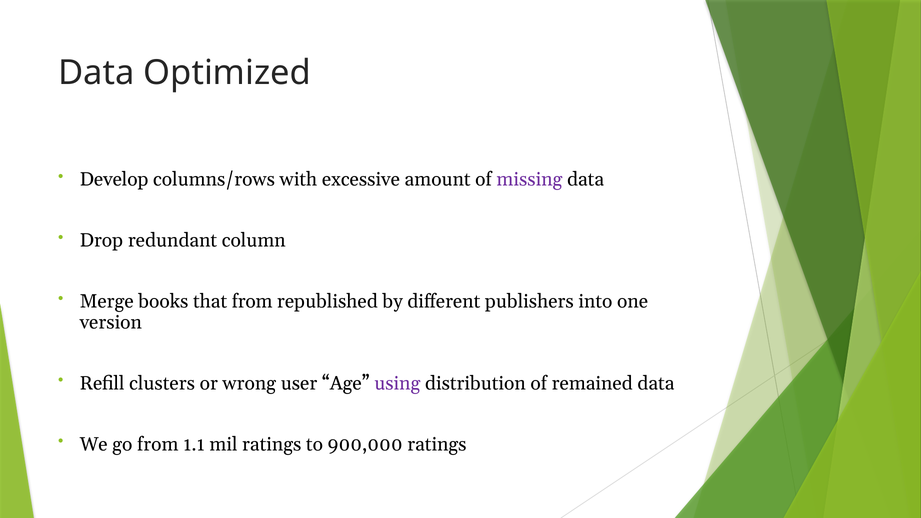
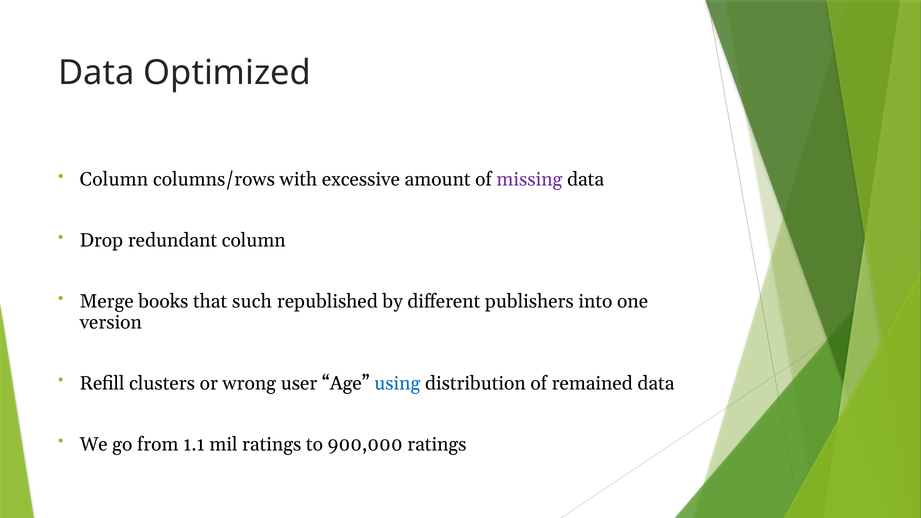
Develop: Develop -> Column (114, 180)
that from: from -> such (252, 302)
using colour: purple -> blue (397, 383)
